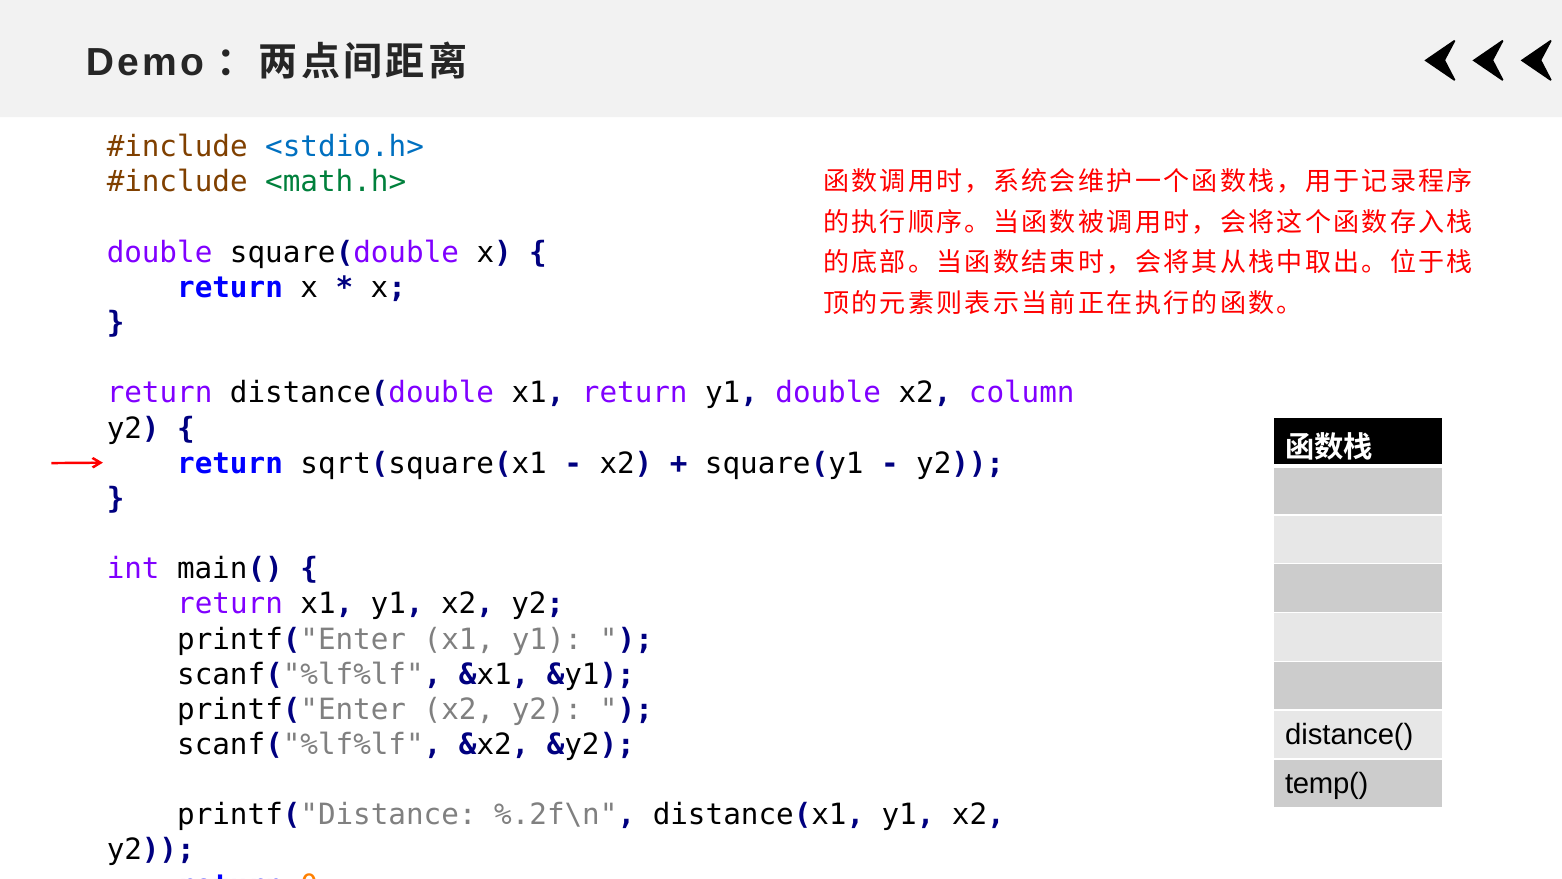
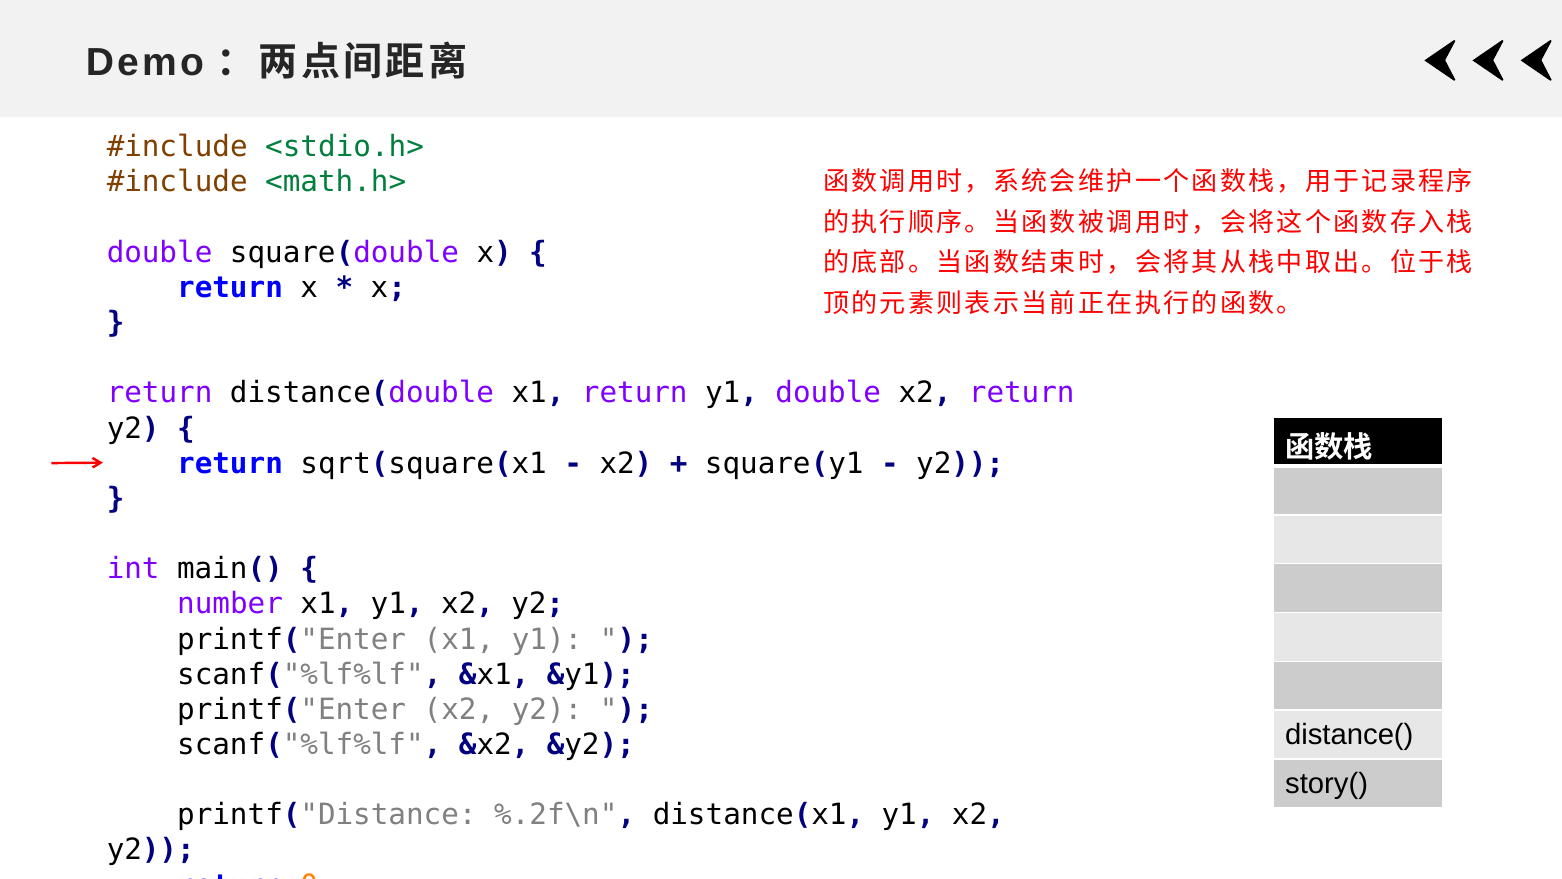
<stdio.h> colour: blue -> green (345, 147)
x2 column: column -> return (1022, 393)
return: return -> number (230, 604)
temp(: temp( -> story( (1327, 784)
